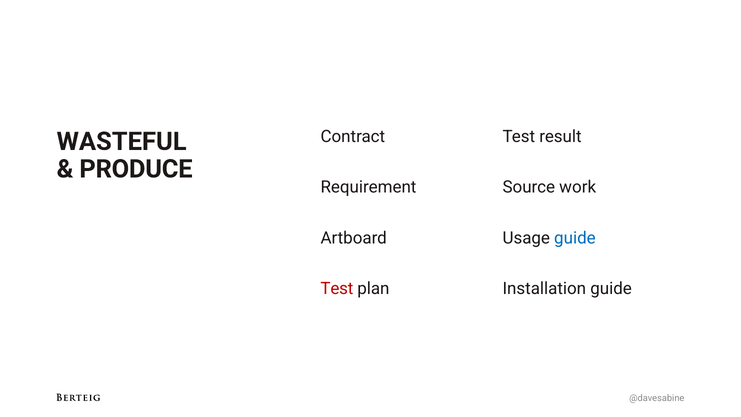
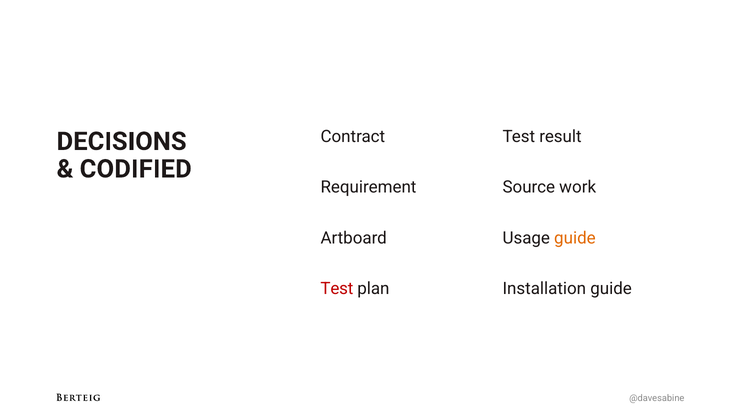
WASTEFUL: WASTEFUL -> DECISIONS (122, 141)
PRODUCE: PRODUCE -> CODIFIED (136, 169)
guide colour: blue -> orange (575, 238)
